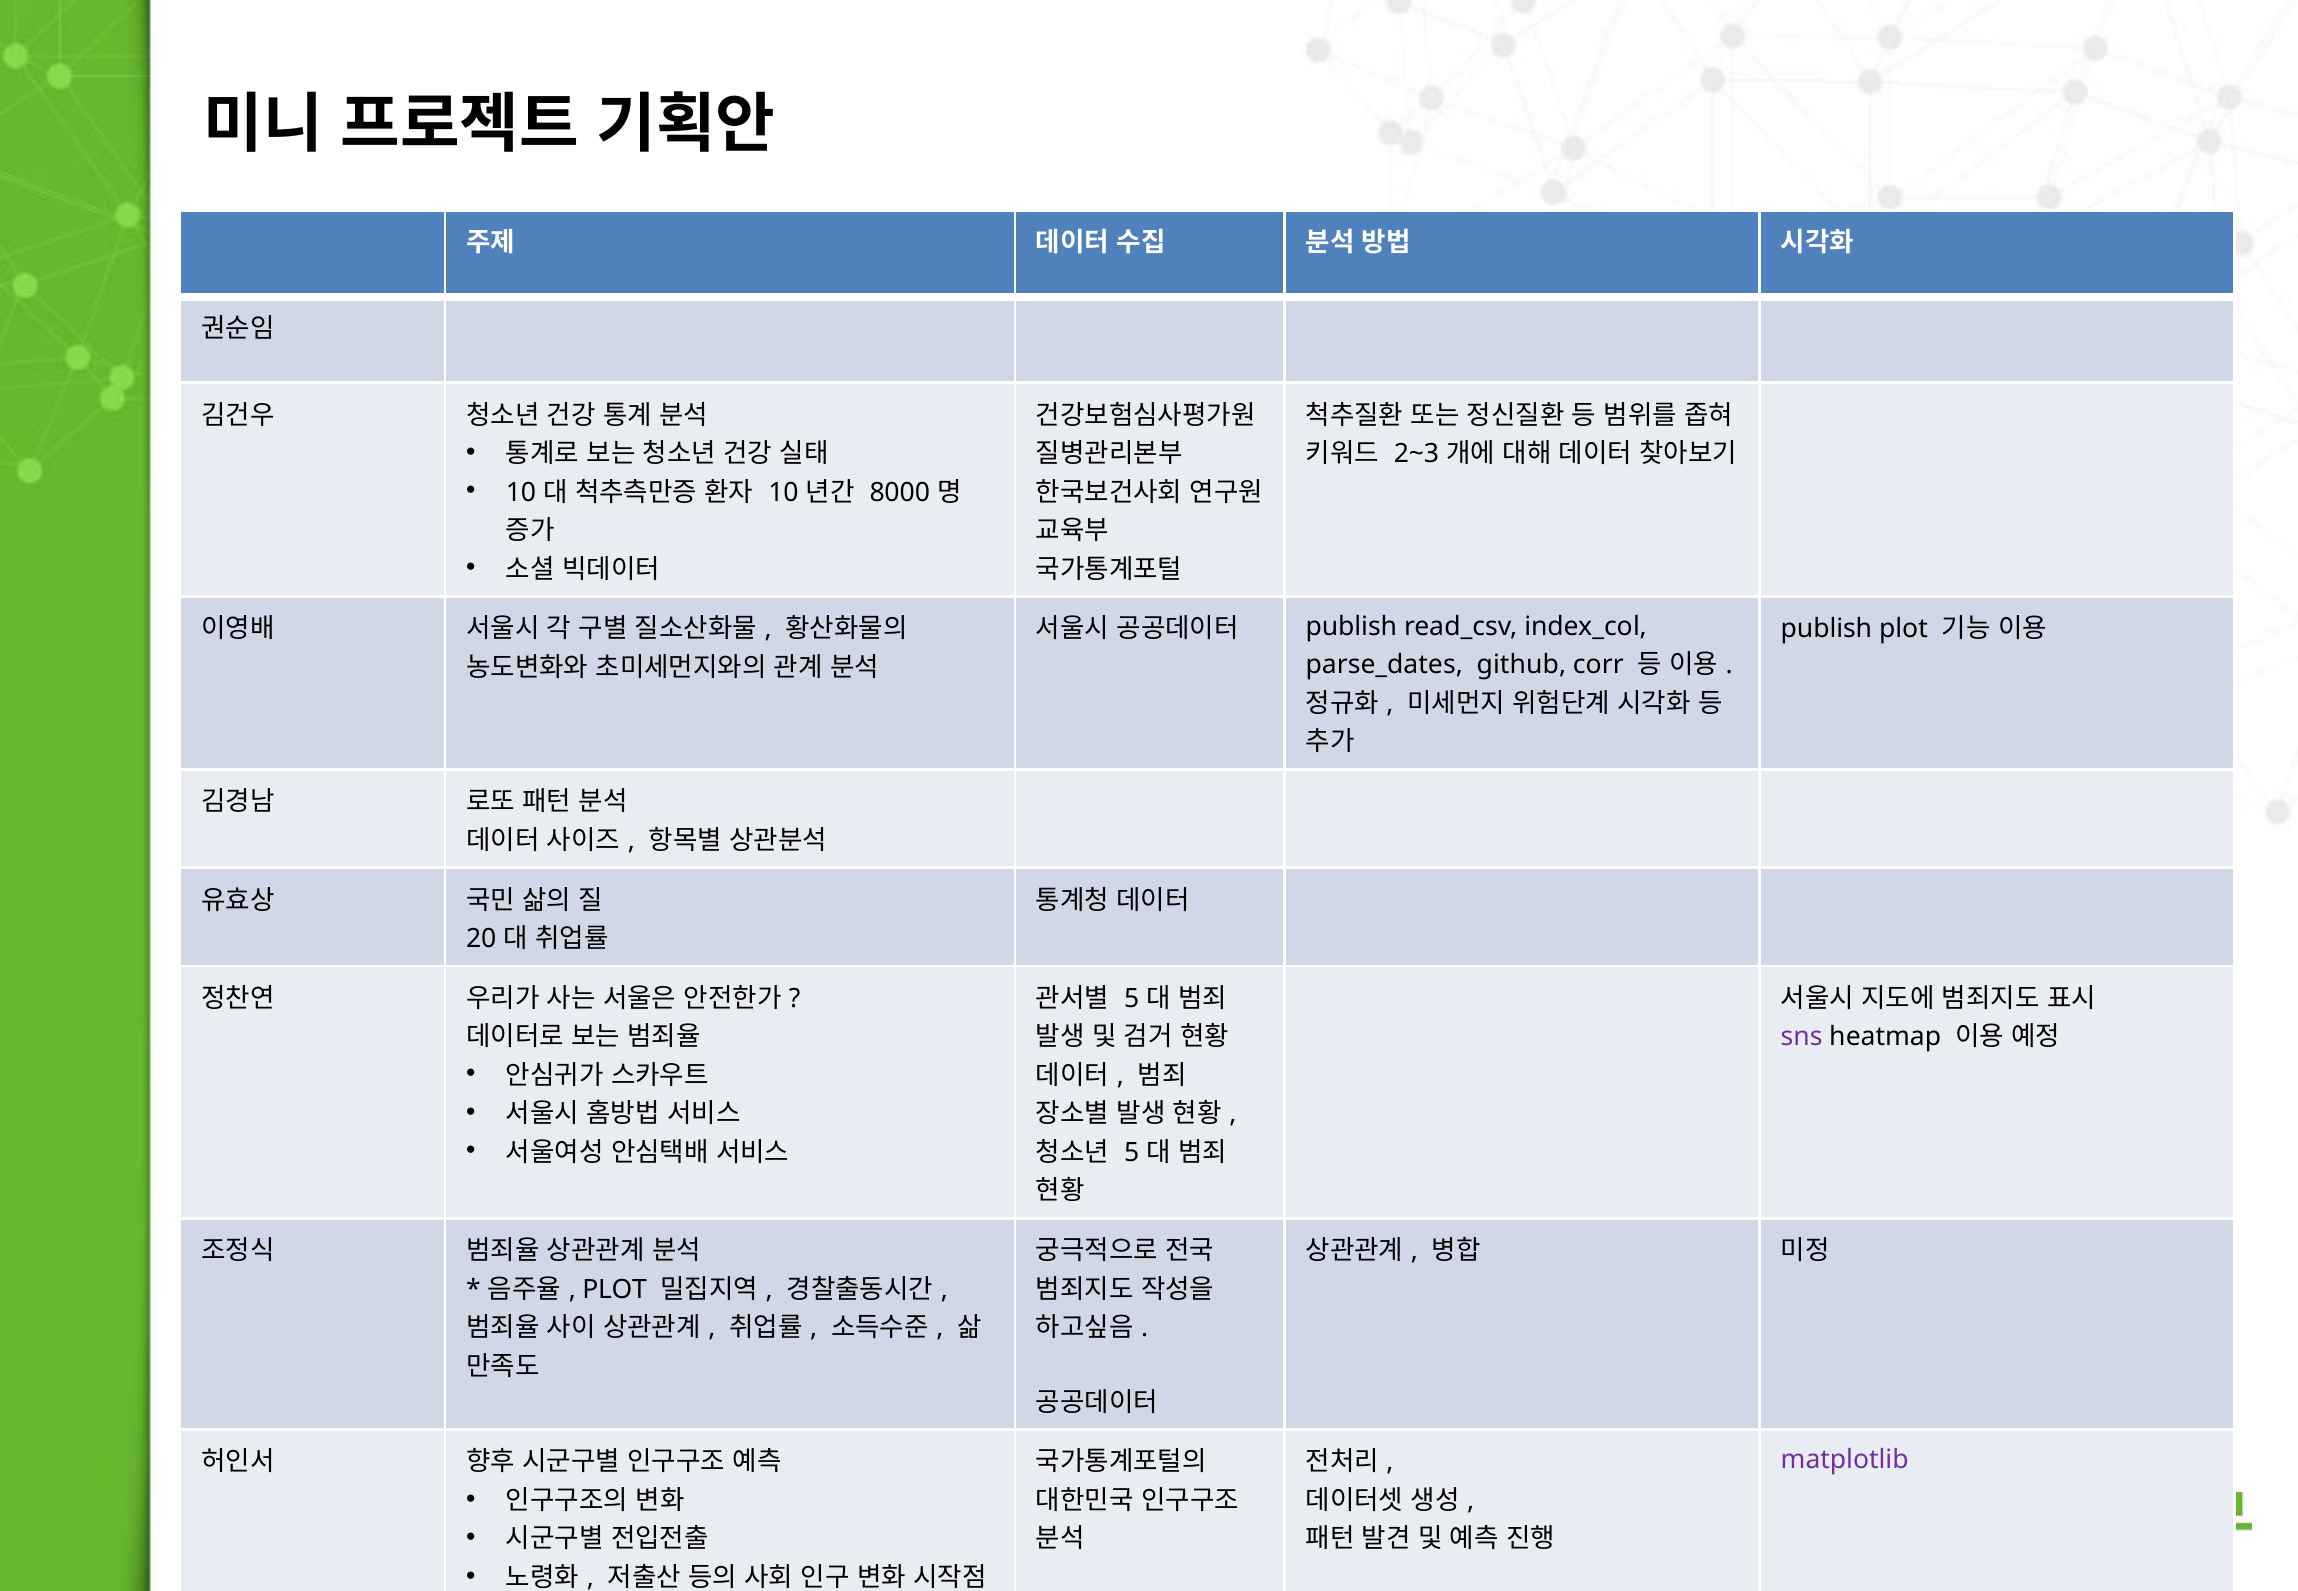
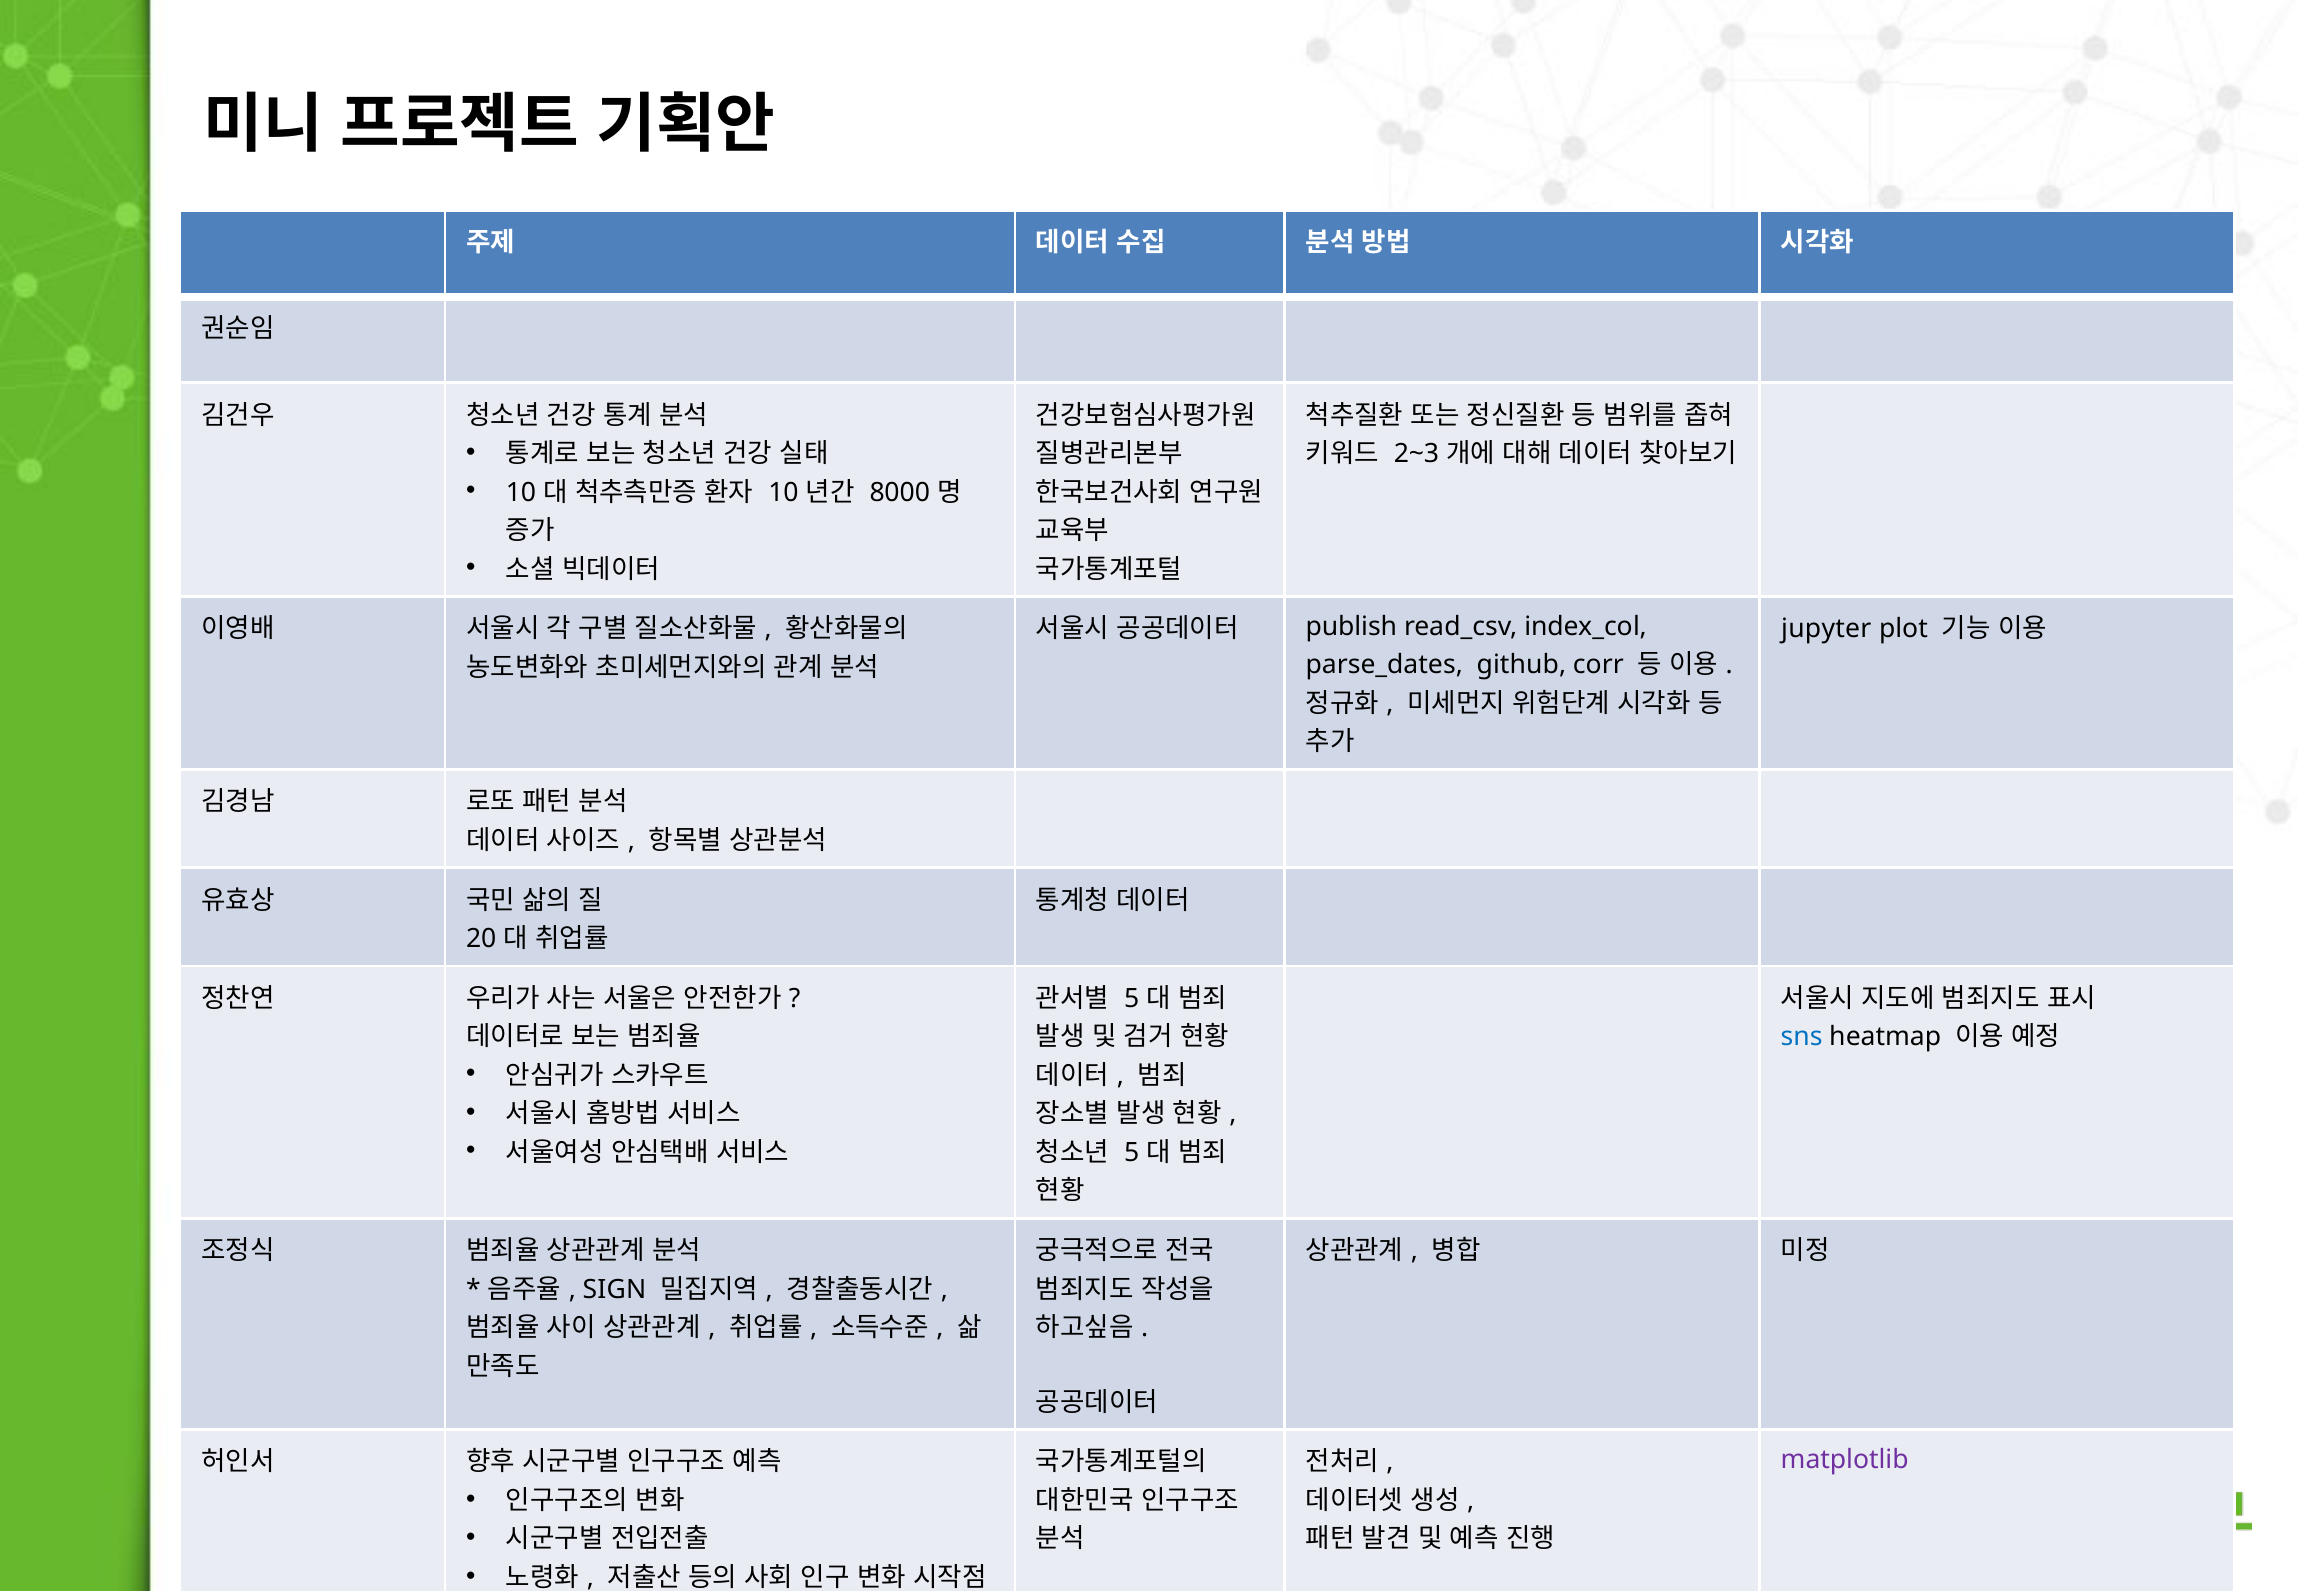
publish: publish -> jupyter (1826, 629)
sns colour: purple -> blue (1802, 1037)
PLOT: PLOT -> SIGN (614, 1289)
